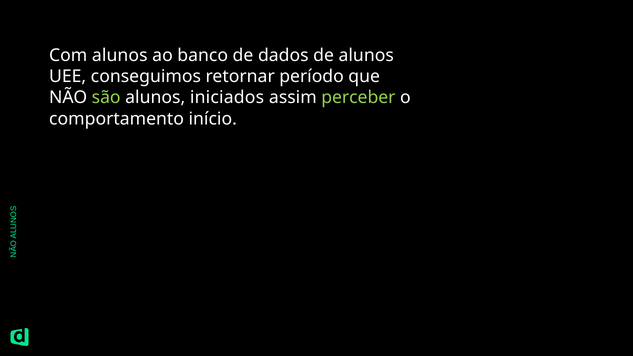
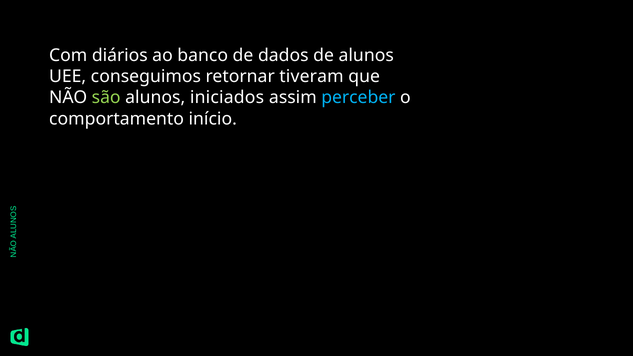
Com alunos: alunos -> diários (120, 55)
período: período -> tiveram (311, 77)
perceber colour: light green -> light blue (358, 98)
